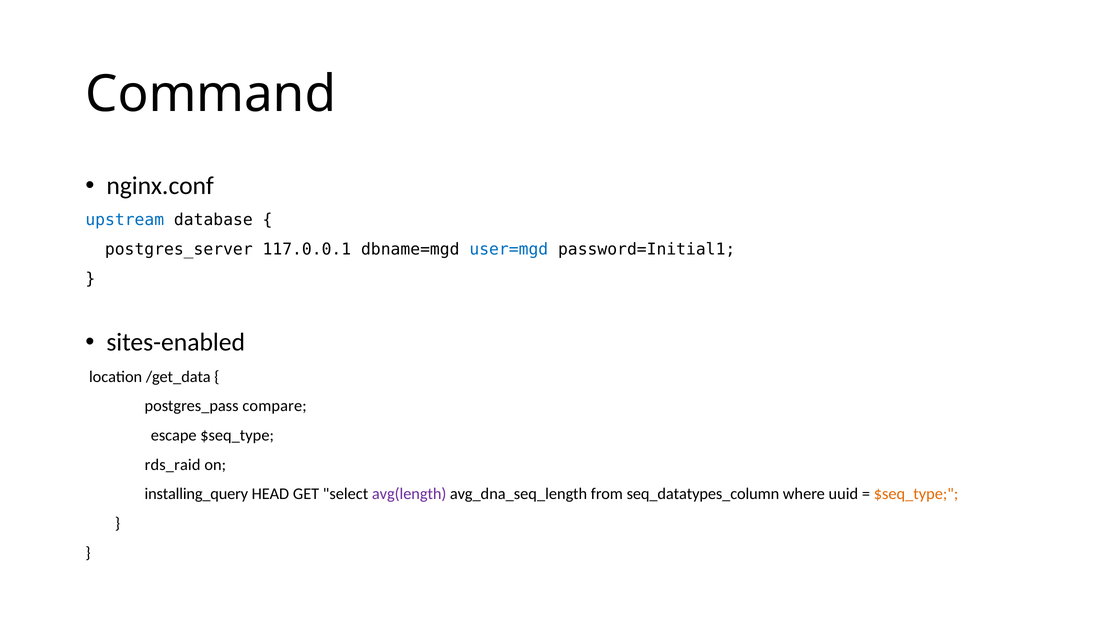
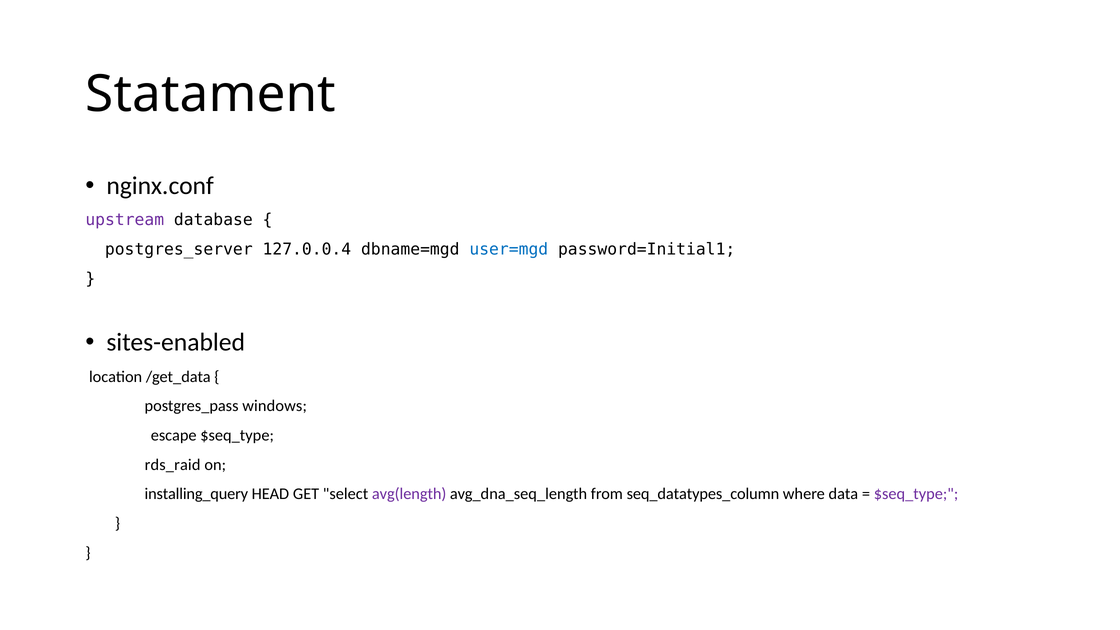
Command: Command -> Statament (211, 94)
upstream colour: blue -> purple (125, 220)
117.0.0.1: 117.0.0.1 -> 127.0.0.4 (307, 249)
compare: compare -> windows (275, 406)
uuid: uuid -> data (843, 494)
$seq_type colour: orange -> purple (916, 494)
